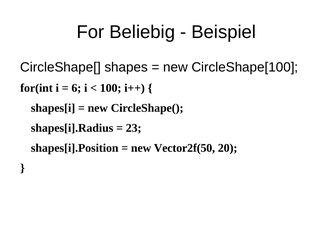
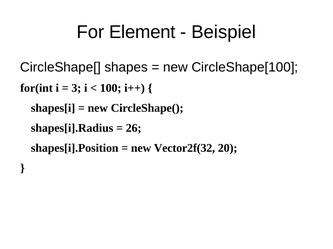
Beliebig: Beliebig -> Element (142, 32)
6: 6 -> 3 (76, 88)
23: 23 -> 26 (134, 128)
Vector2f(50: Vector2f(50 -> Vector2f(32 (184, 149)
